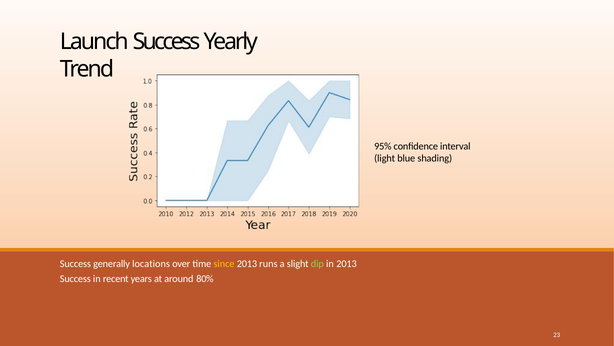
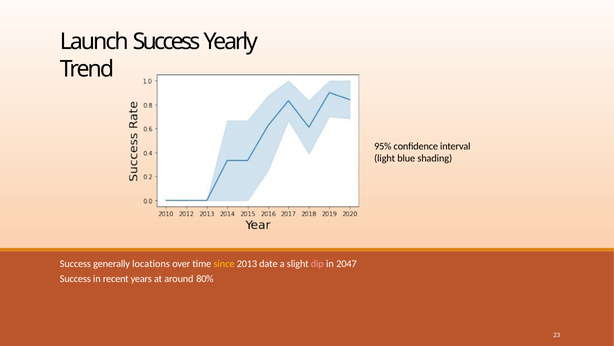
runs: runs -> date (268, 263)
dip colour: light green -> pink (317, 263)
in 2013: 2013 -> 2047 (347, 263)
